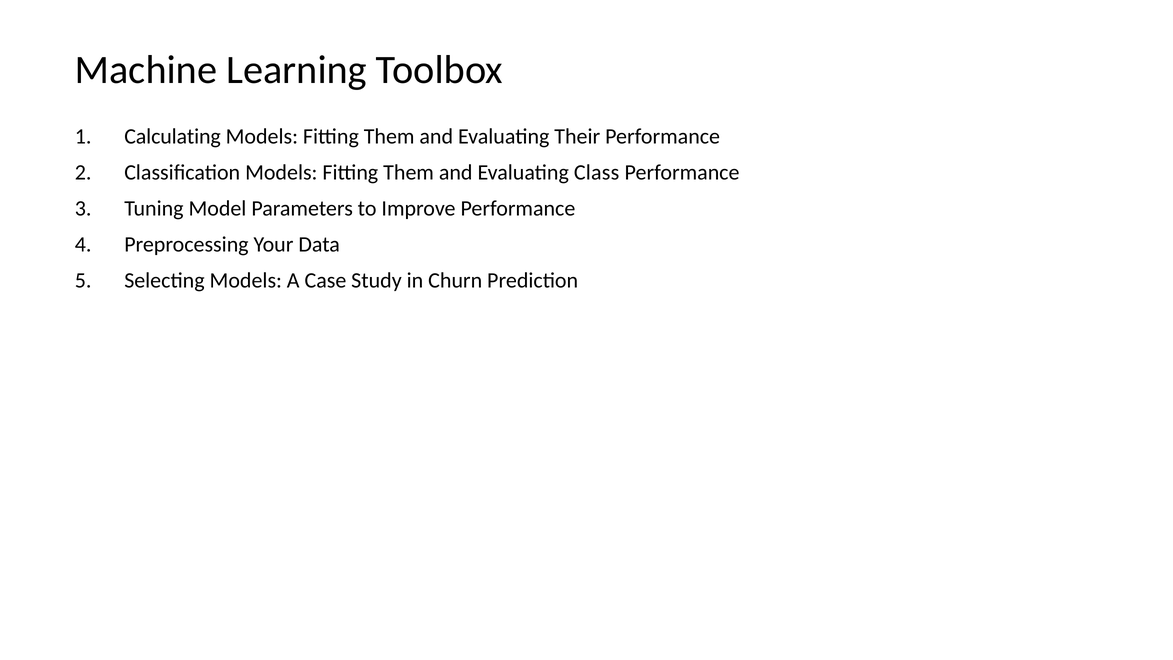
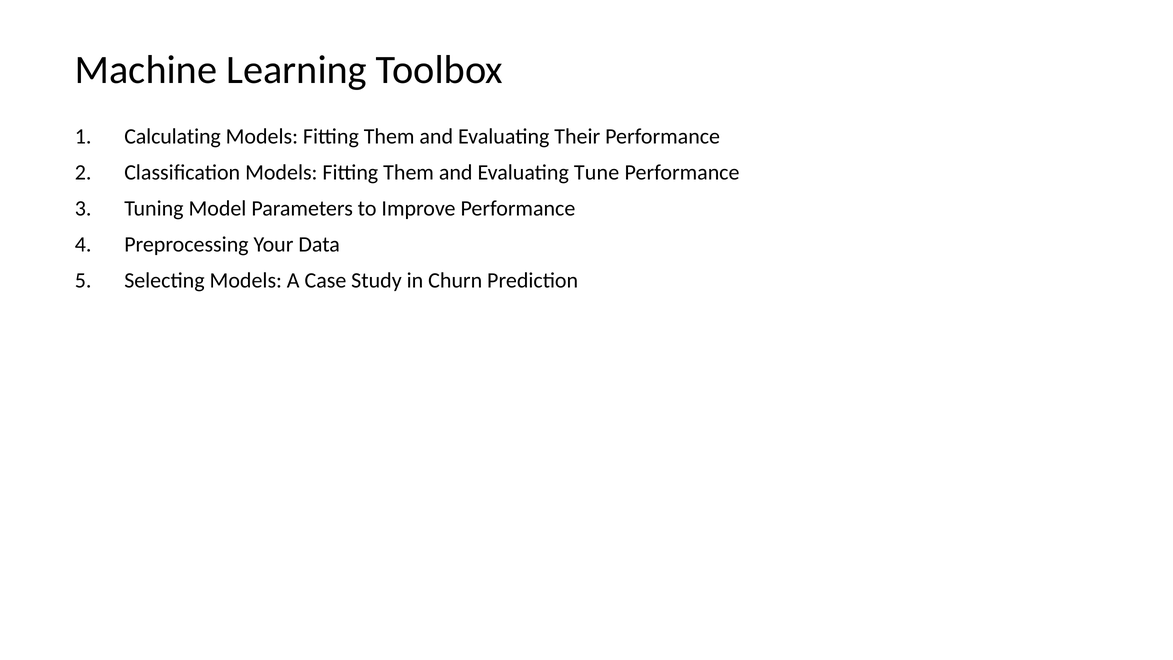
Class: Class -> Tune (597, 173)
